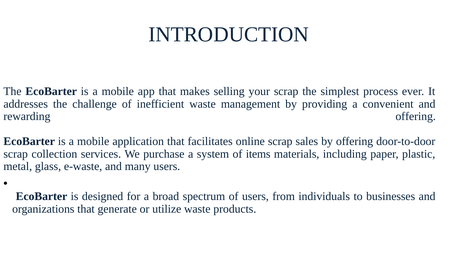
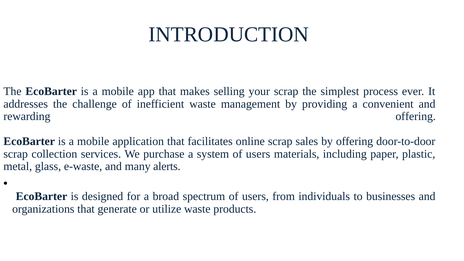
items: items -> users (258, 154)
many users: users -> alerts (167, 166)
